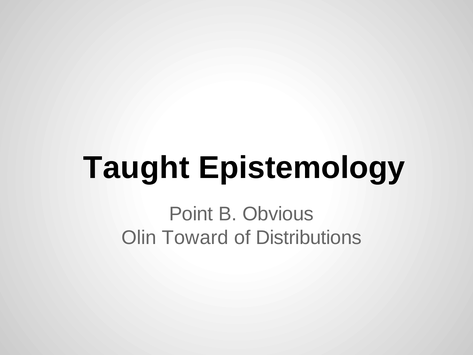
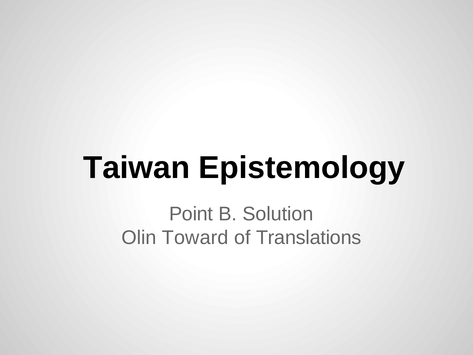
Taught: Taught -> Taiwan (137, 168)
Obvious: Obvious -> Solution (278, 214)
Distributions: Distributions -> Translations (309, 237)
